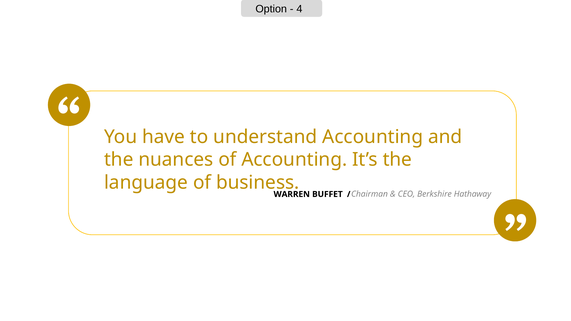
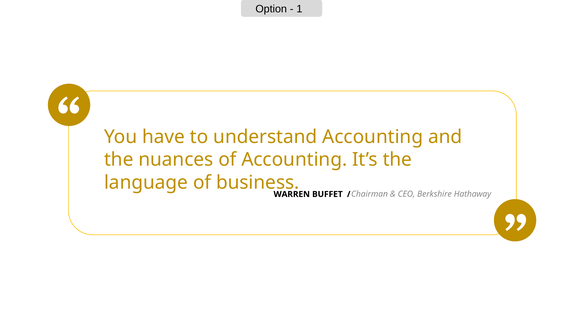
4: 4 -> 1 (299, 9)
